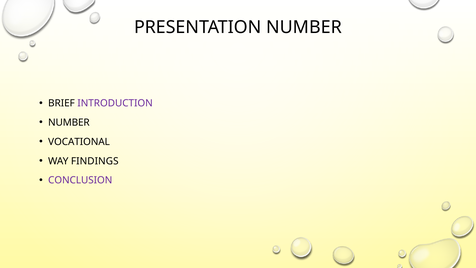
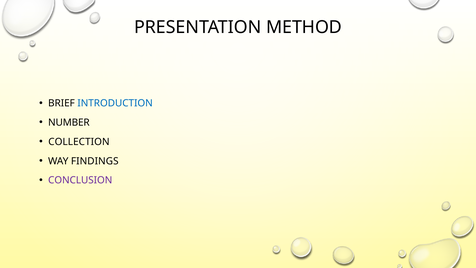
PRESENTATION NUMBER: NUMBER -> METHOD (304, 27)
INTRODUCTION colour: purple -> blue (115, 103)
VOCATIONAL: VOCATIONAL -> COLLECTION (79, 142)
